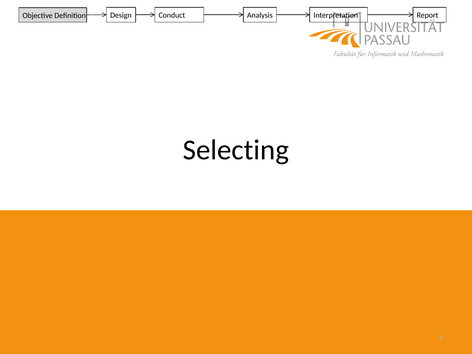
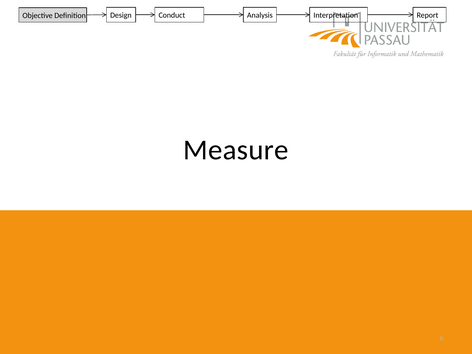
Selecting: Selecting -> Measure (236, 150)
